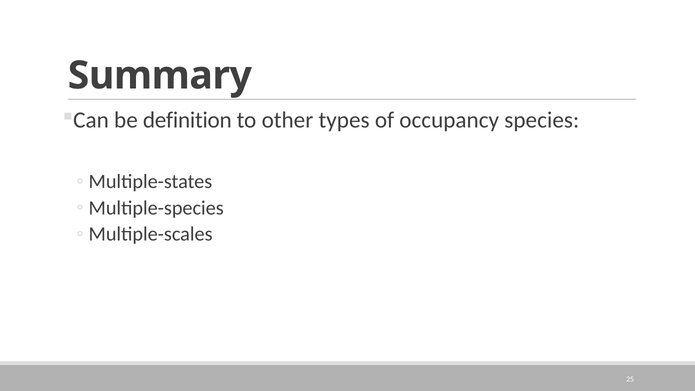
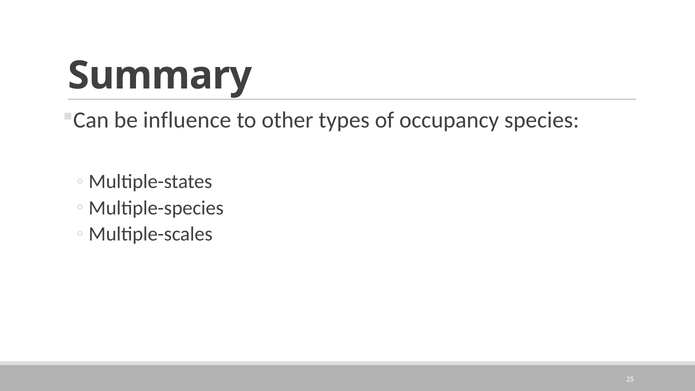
definition: definition -> influence (187, 120)
